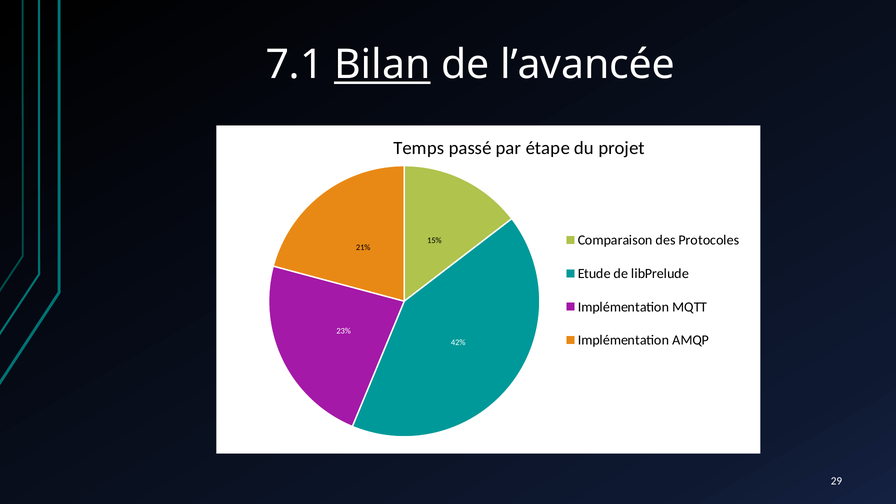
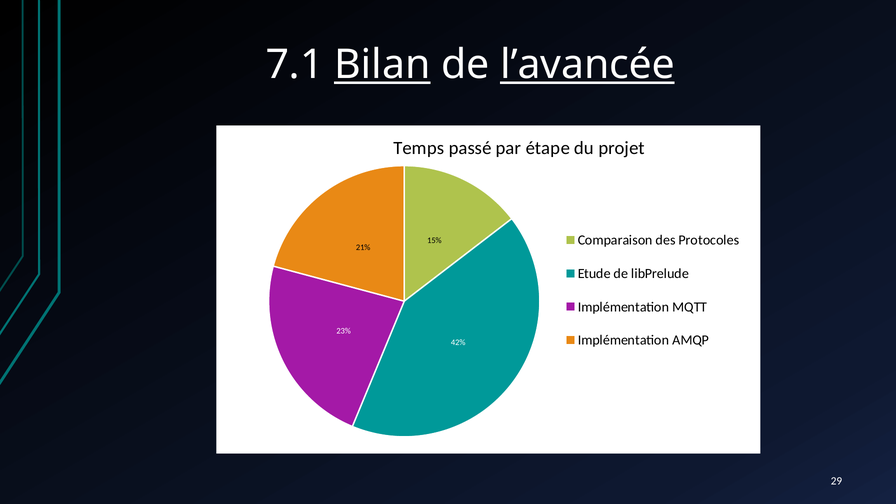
l’avancée underline: none -> present (588, 65)
